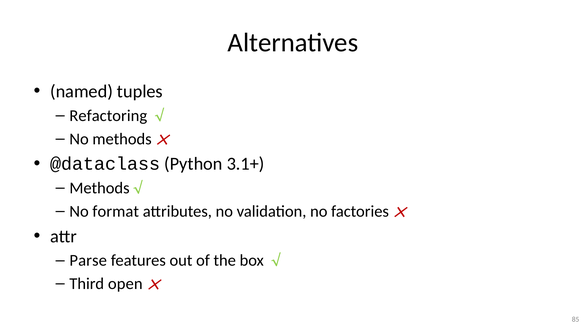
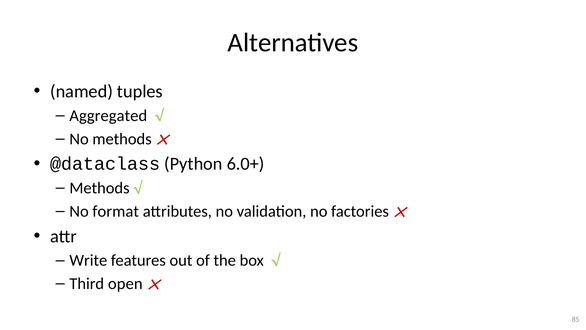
Refactoring: Refactoring -> Aggregated (108, 116)
3.1+: 3.1+ -> 6.0+ (246, 164)
Parse: Parse -> Write (88, 260)
